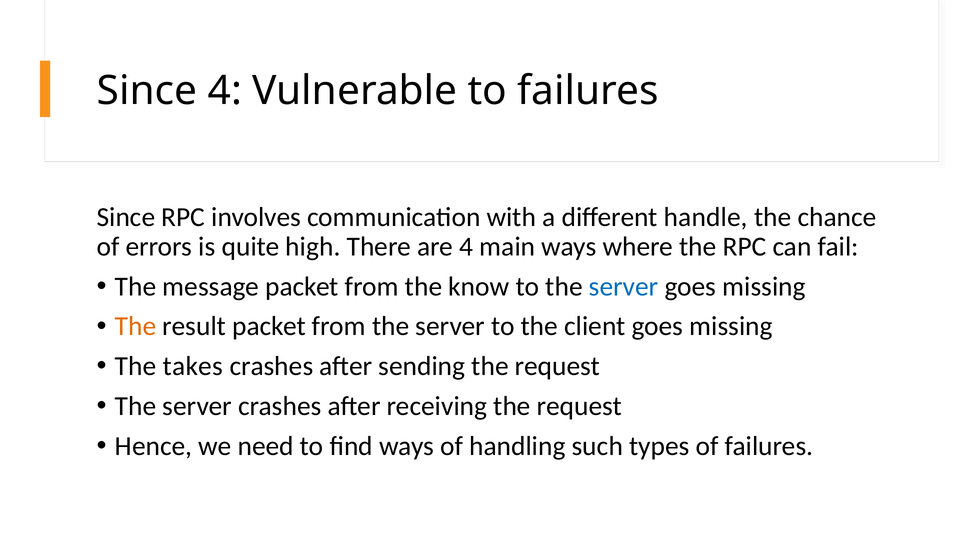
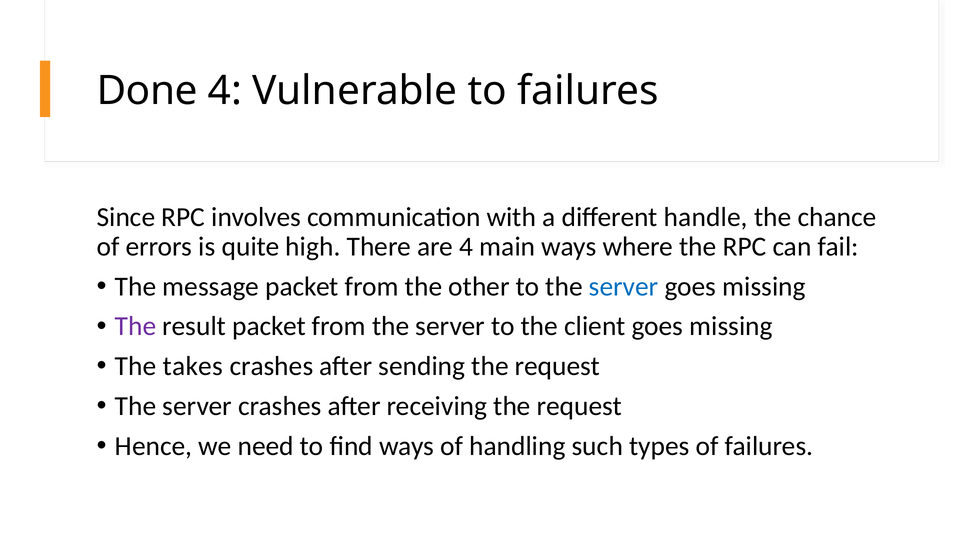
Since: Since -> Done (147, 91)
know: know -> other (479, 287)
The colour: orange -> purple (136, 326)
